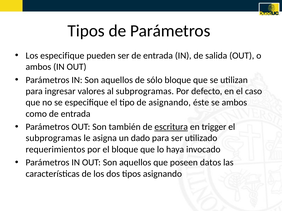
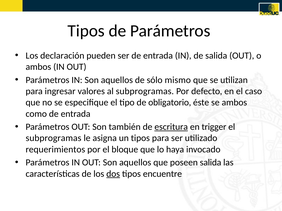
Los especifique: especifique -> declaración (62, 56)
sólo bloque: bloque -> mismo (178, 80)
de asignando: asignando -> obligatorio (170, 103)
un dado: dado -> tipos (140, 138)
poseen datos: datos -> salida (211, 163)
dos underline: none -> present (113, 174)
tipos asignando: asignando -> encuentre (162, 174)
